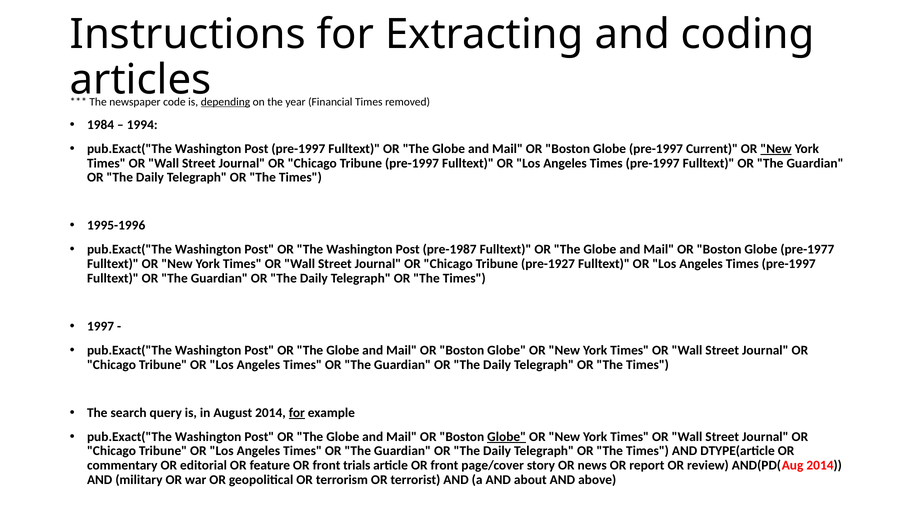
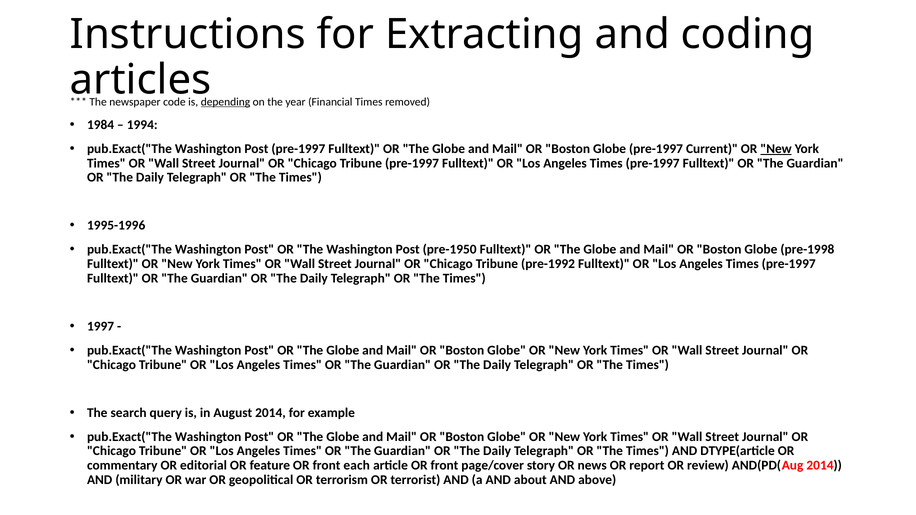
pre-1987: pre-1987 -> pre-1950 (450, 250)
pre-1977: pre-1977 -> pre-1998 (807, 250)
pre-1927: pre-1927 -> pre-1992 (548, 264)
for underline: present -> none (297, 413)
Globe underline: present -> none (507, 437)
trials: trials -> each (357, 466)
